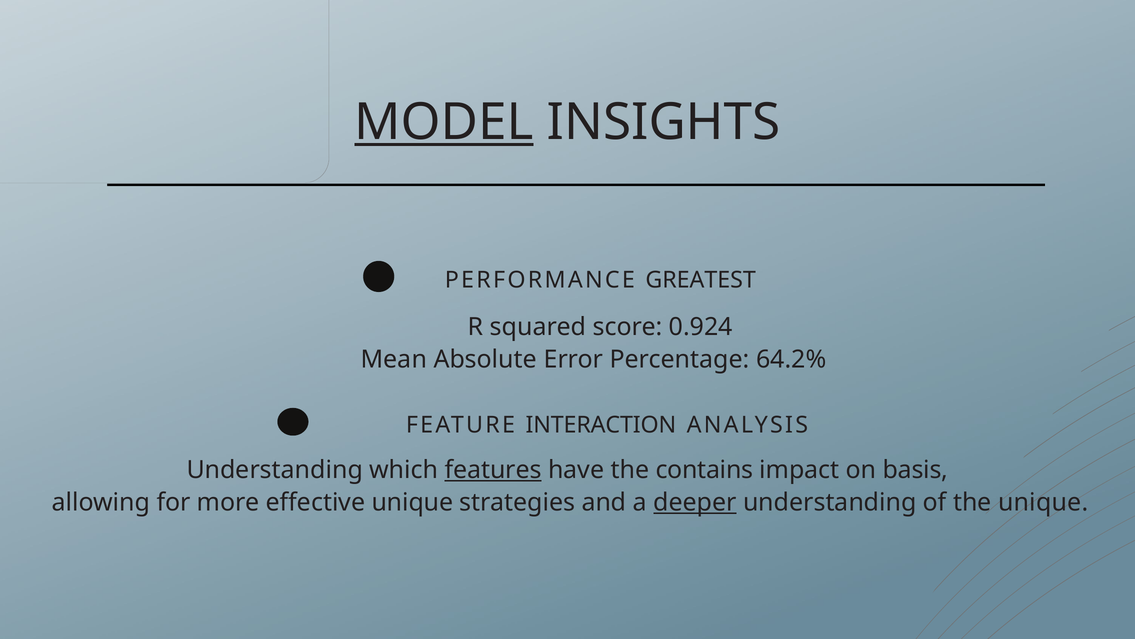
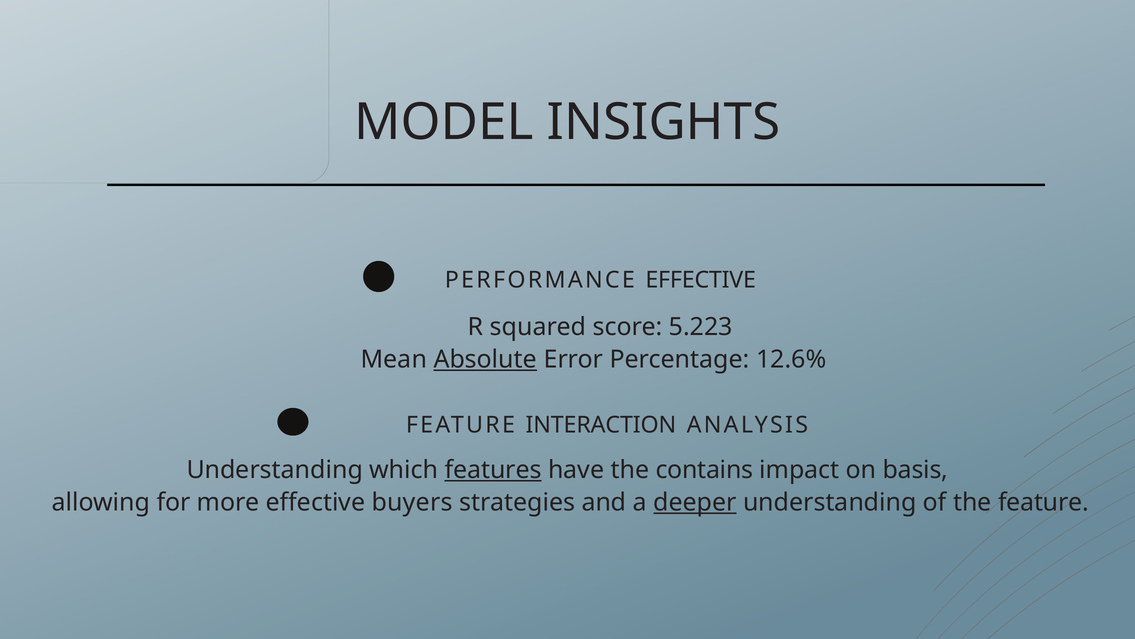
MODEL underline: present -> none (444, 122)
PERFORMANCE GREATEST: GREATEST -> EFFECTIVE (701, 280)
0.924: 0.924 -> 5.223 (701, 327)
Absolute underline: none -> present (485, 359)
64.2%: 64.2% -> 12.6% (791, 359)
effective unique: unique -> buyers (412, 502)
the unique: unique -> feature (1044, 502)
